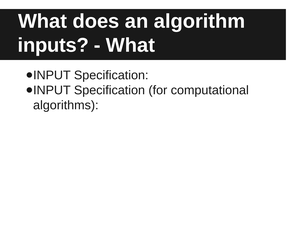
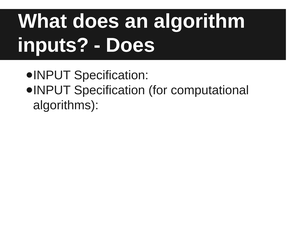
What: What -> Does (131, 45)
